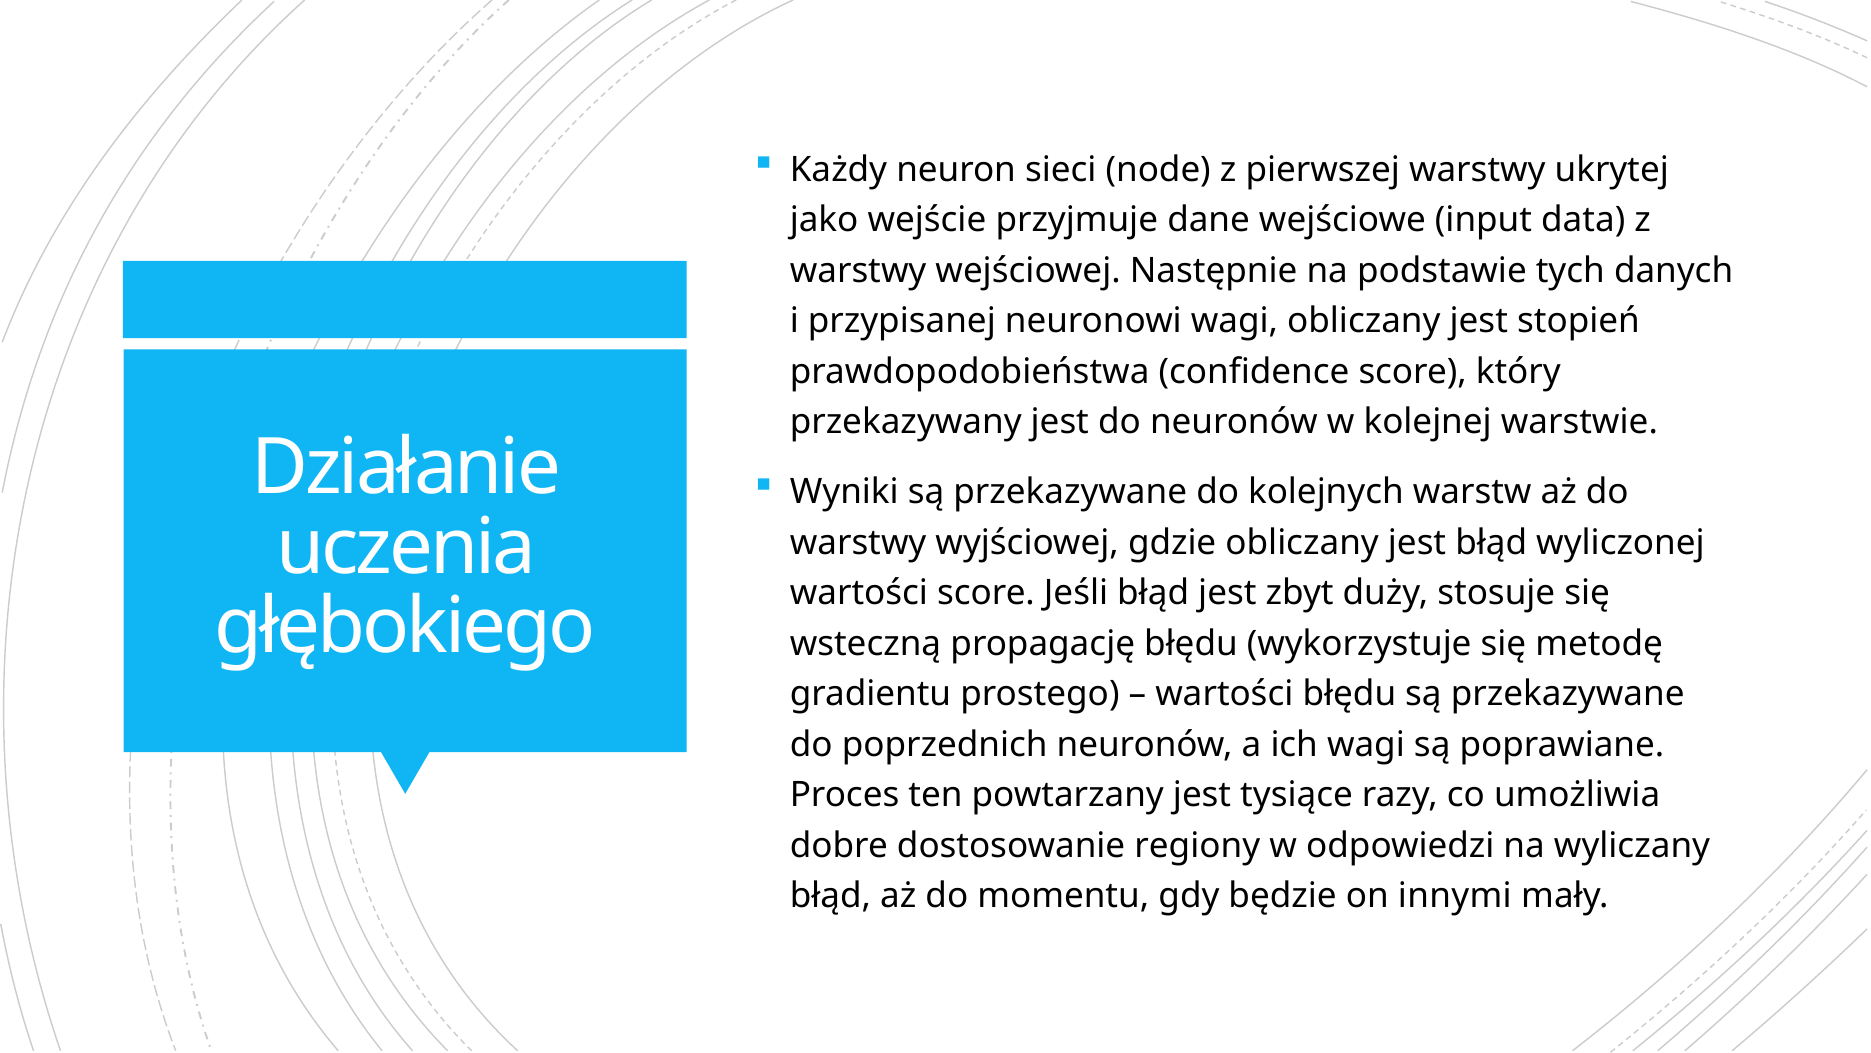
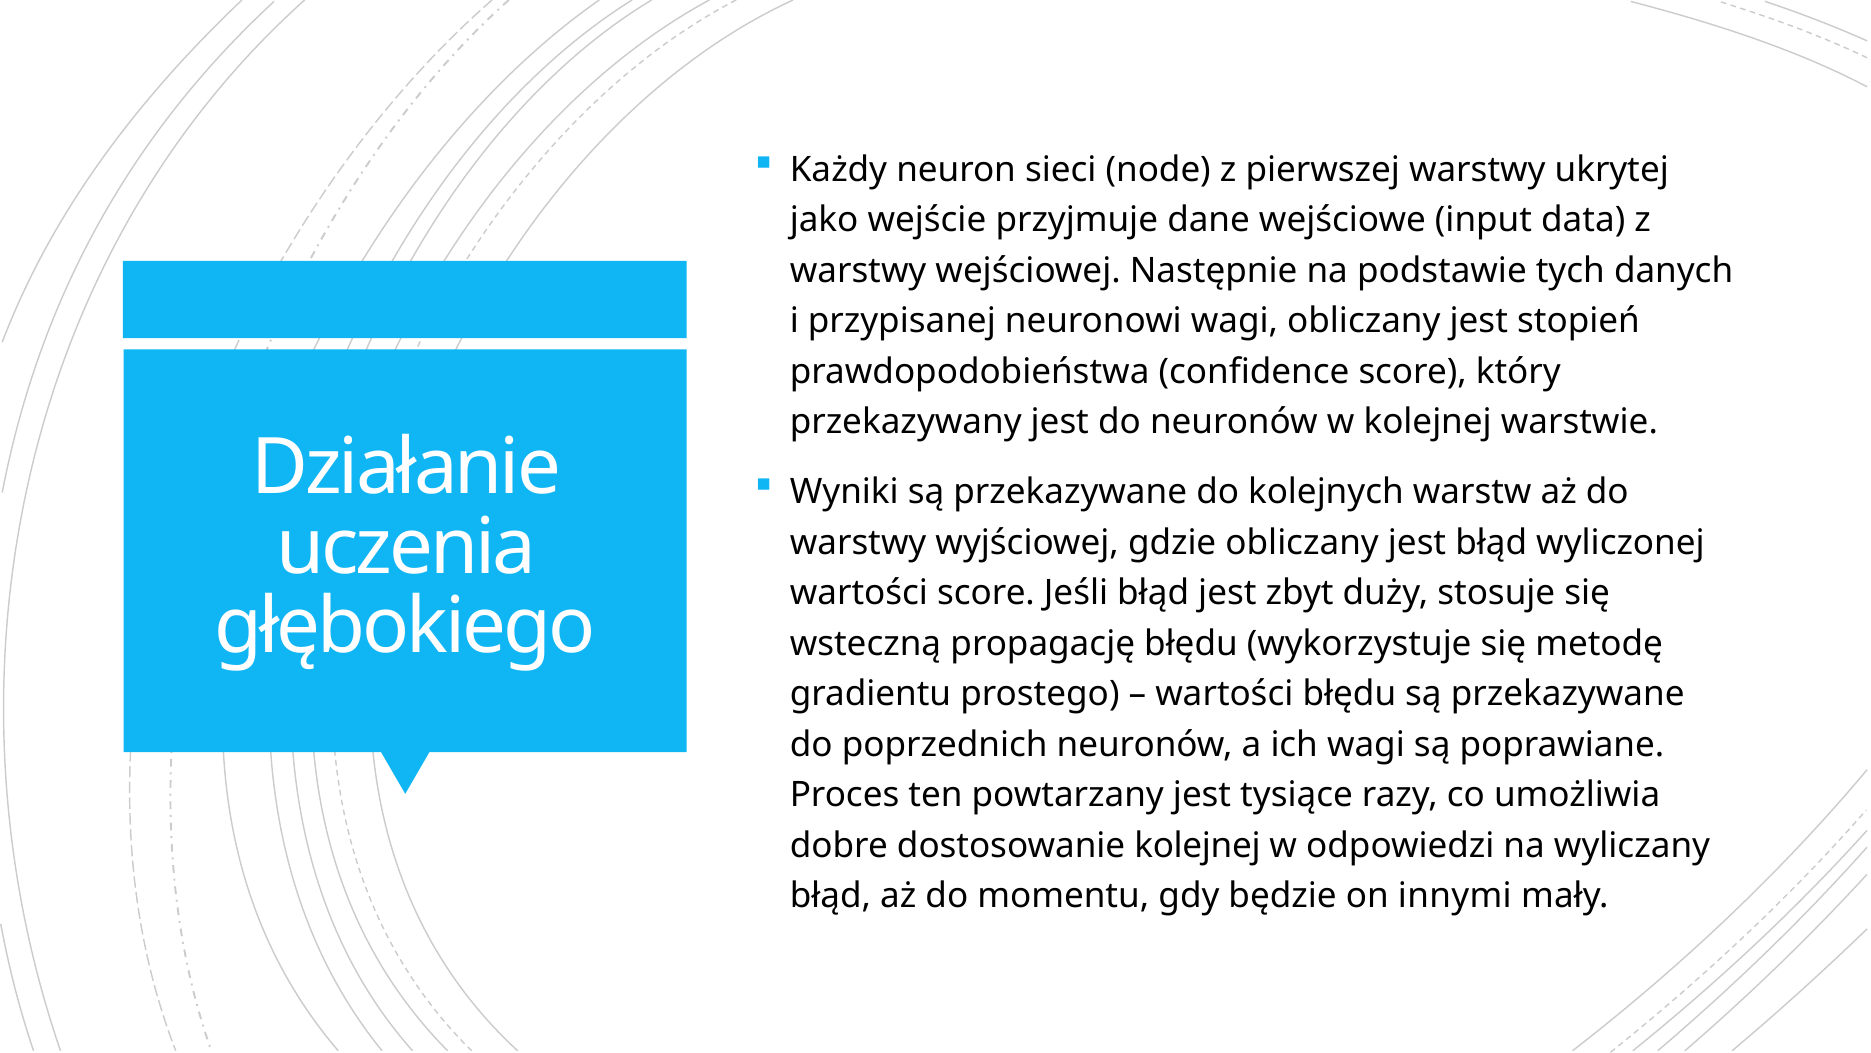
dostosowanie regiony: regiony -> kolejnej (1198, 845)
